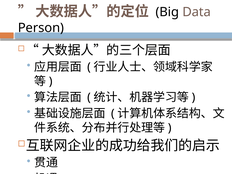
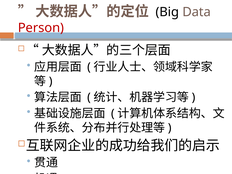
Person colour: black -> red (41, 28)
